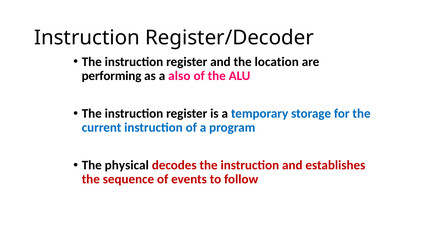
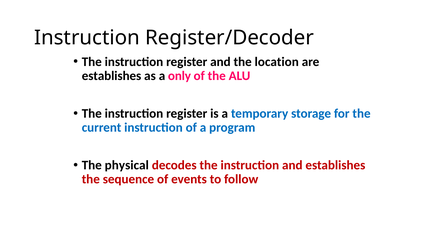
performing: performing -> establishes (112, 76)
also: also -> only (179, 76)
